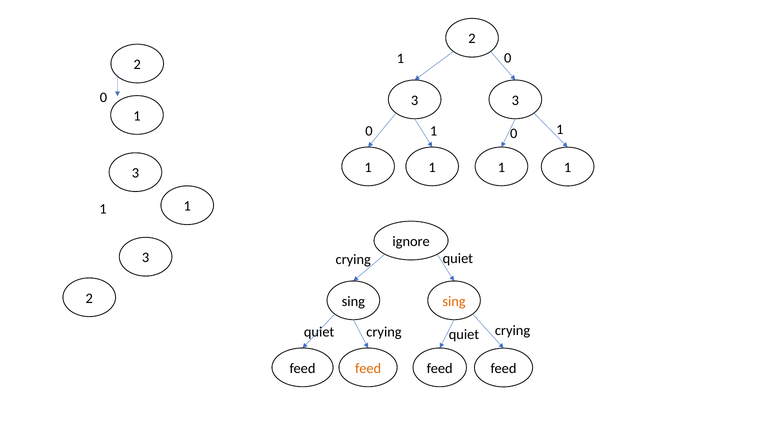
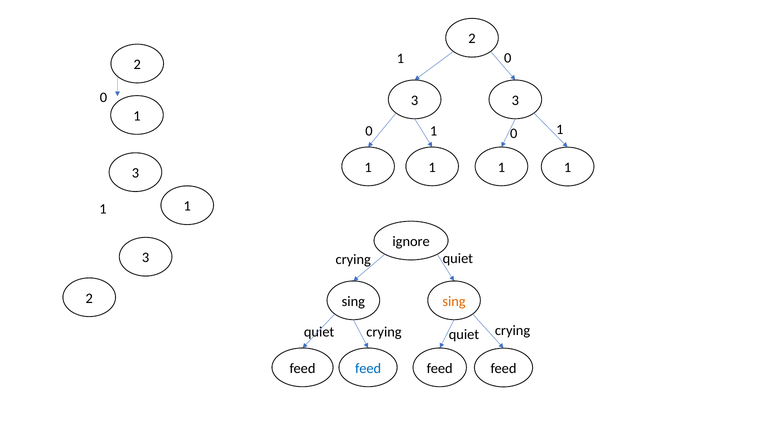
feed colour: orange -> blue (368, 369)
